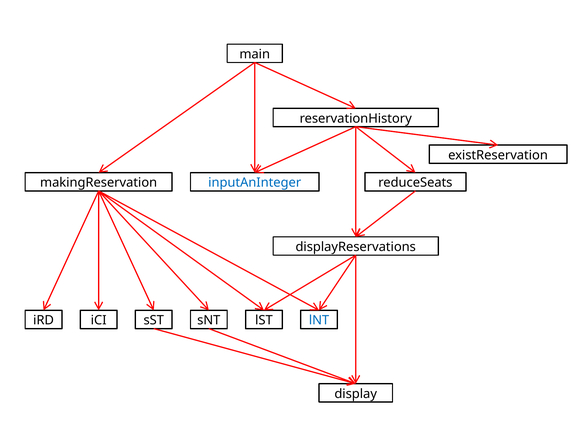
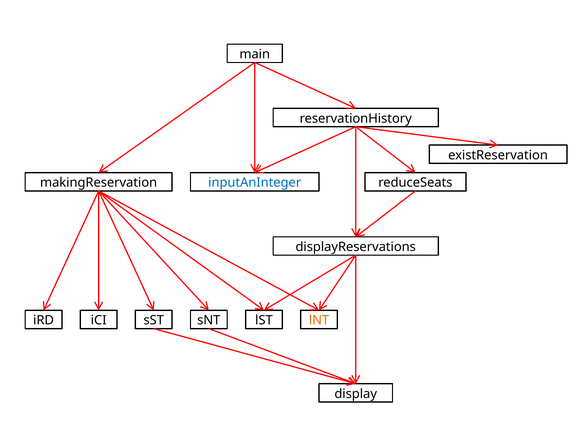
lNT colour: blue -> orange (319, 321)
